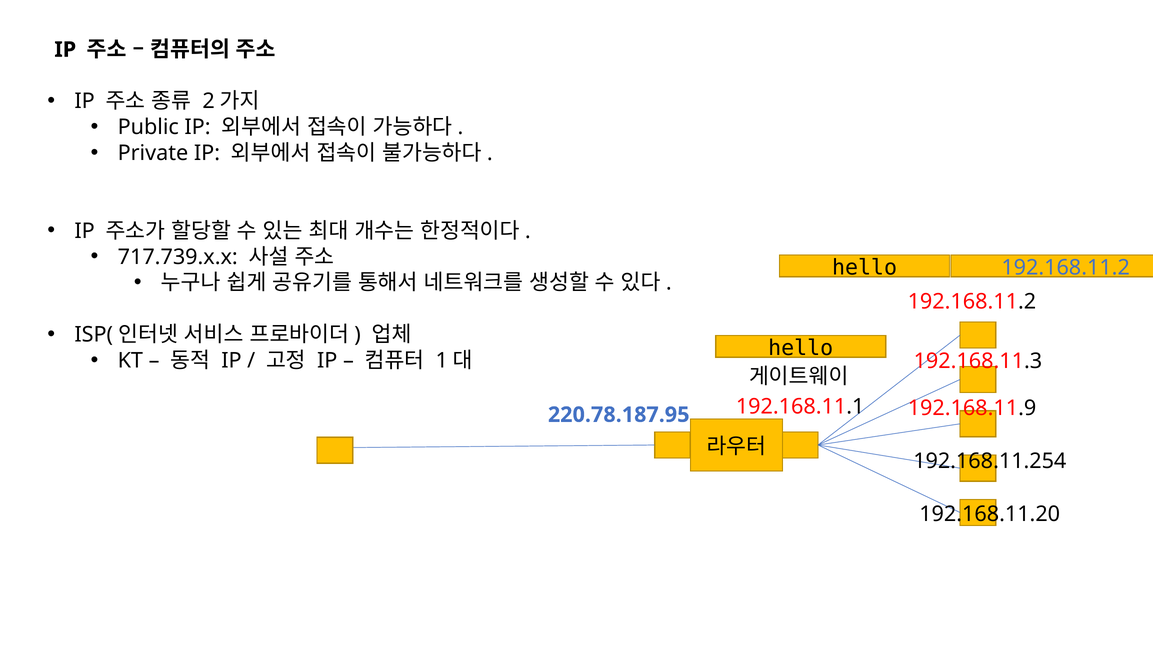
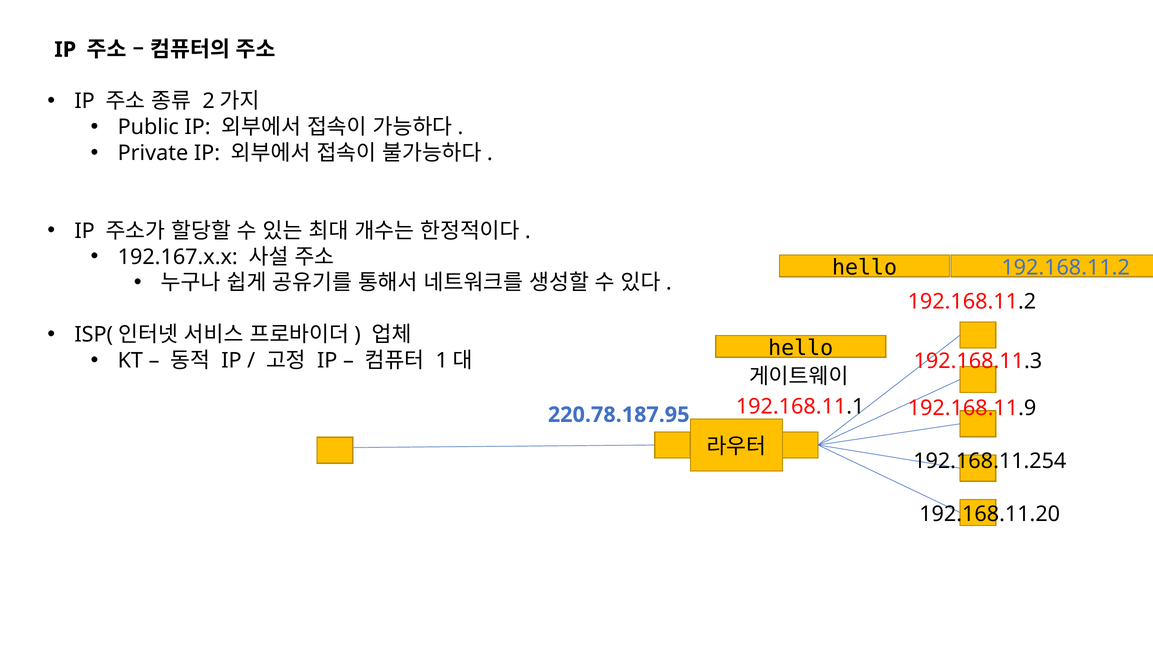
717.739.x.x: 717.739.x.x -> 192.167.x.x (178, 257)
